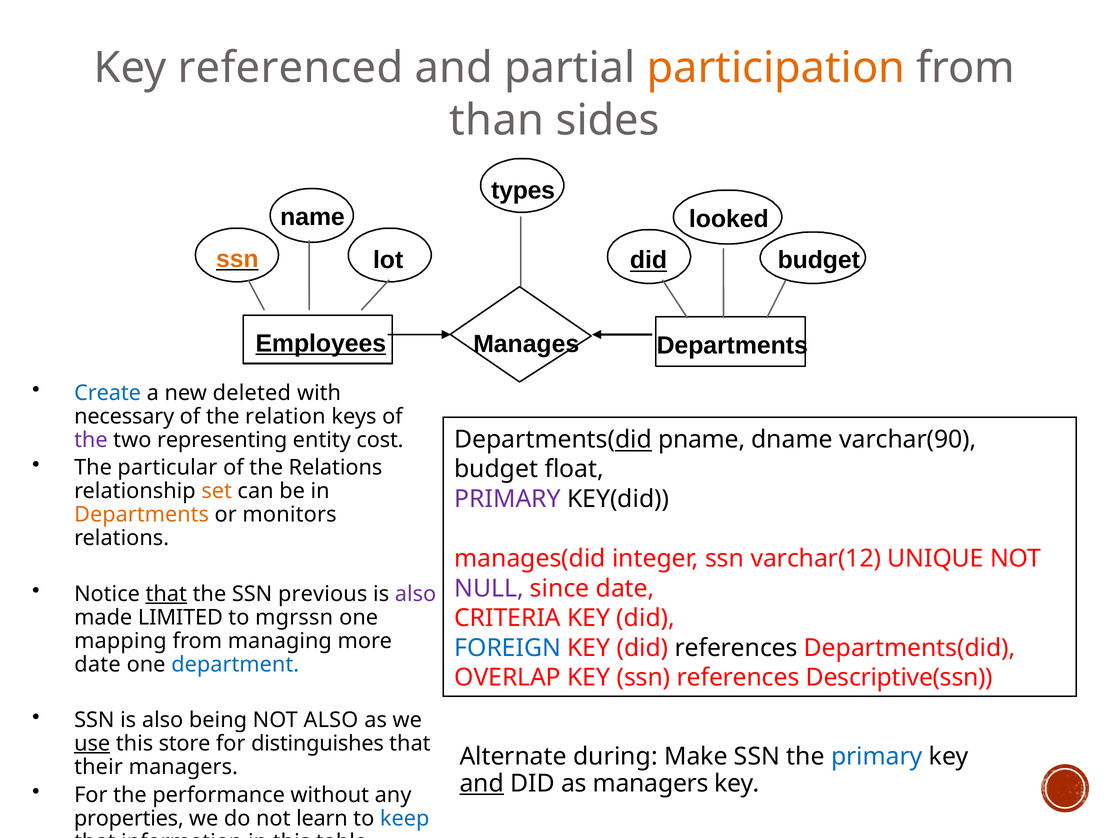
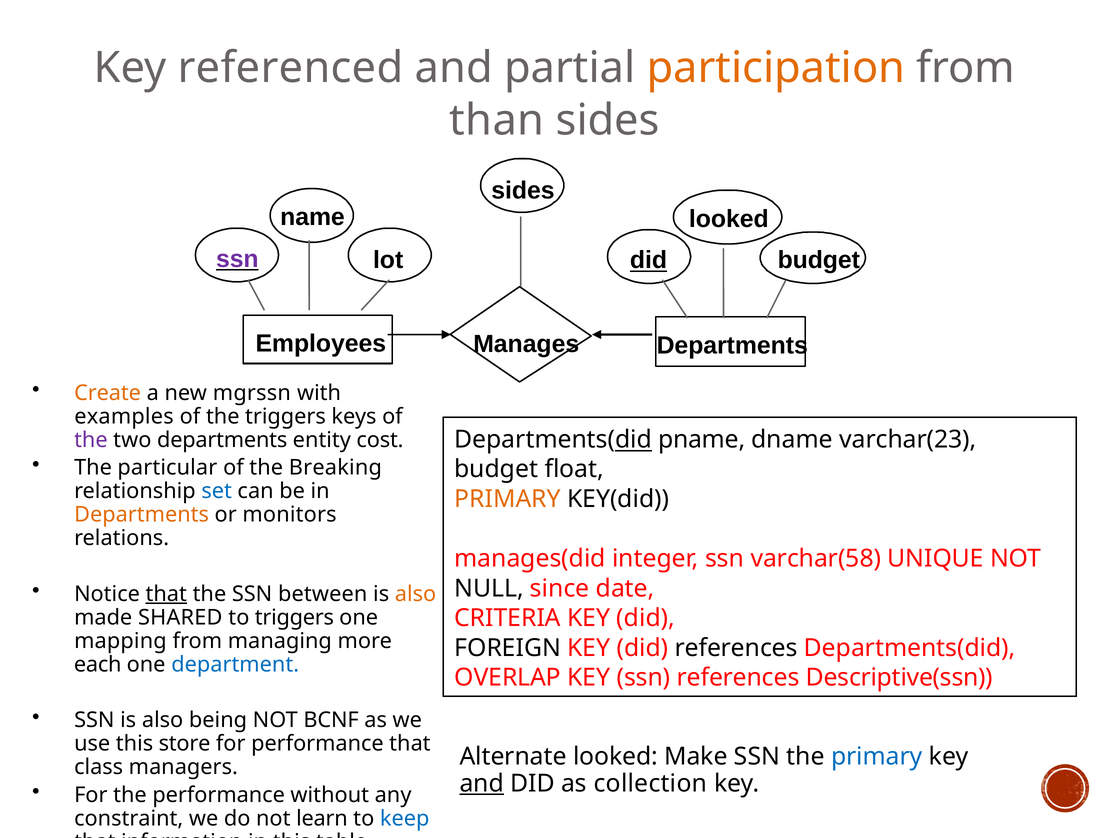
types: types -> sides (523, 190)
ssn colour: orange -> purple (237, 259)
Employees underline: present -> none (321, 343)
Create colour: blue -> orange (108, 393)
deleted: deleted -> mgrssn (252, 393)
necessary: necessary -> examples (124, 416)
the relation: relation -> triggers (285, 416)
varchar(90: varchar(90 -> varchar(23 (908, 439)
two representing: representing -> departments (222, 440)
the Relations: Relations -> Breaking (335, 468)
set colour: orange -> blue (217, 491)
PRIMARY colour: purple -> orange (508, 499)
varchar(12: varchar(12 -> varchar(58 (816, 558)
NULL colour: purple -> black (489, 588)
previous: previous -> between (323, 594)
also colour: purple -> orange (416, 594)
LIMITED: LIMITED -> SHARED (180, 617)
to mgrssn: mgrssn -> triggers (294, 617)
FOREIGN colour: blue -> black (508, 648)
date: date -> each (98, 664)
NOT ALSO: ALSO -> BCNF (331, 720)
use underline: present -> none (92, 743)
for distinguishes: distinguishes -> performance (317, 743)
Alternate during: during -> looked (615, 757)
their: their -> class (99, 767)
as managers: managers -> collection (650, 783)
properties: properties -> constraint (129, 818)
